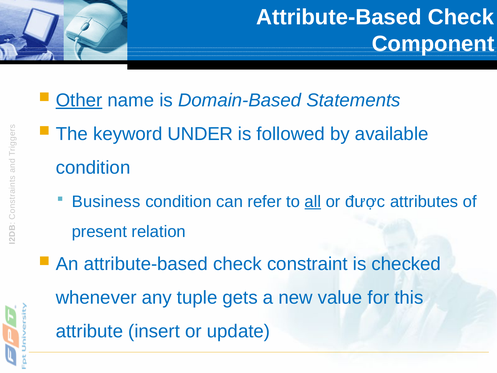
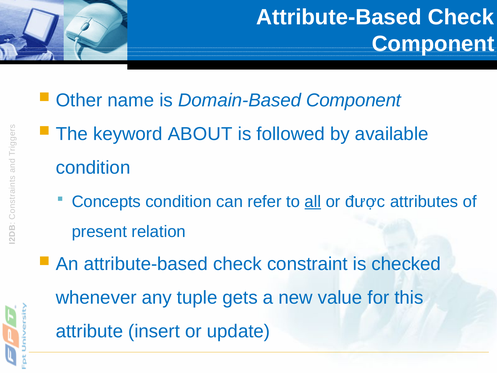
Other underline: present -> none (79, 100)
Domain-Based Statements: Statements -> Component (354, 100)
UNDER: UNDER -> ABOUT (200, 134)
Business: Business -> Concepts (106, 202)
